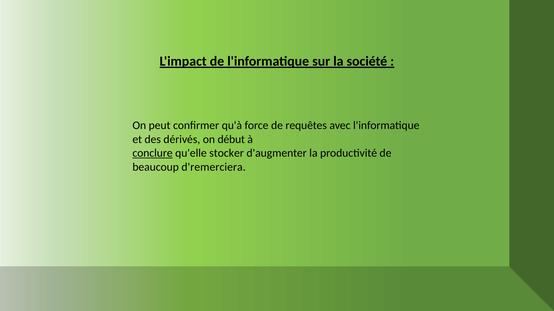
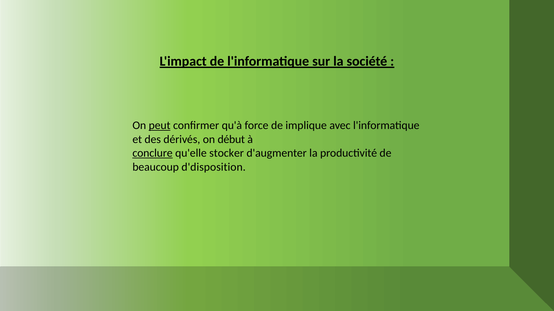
peut underline: none -> present (160, 126)
requêtes: requêtes -> implique (306, 126)
d'remerciera: d'remerciera -> d'disposition (214, 167)
